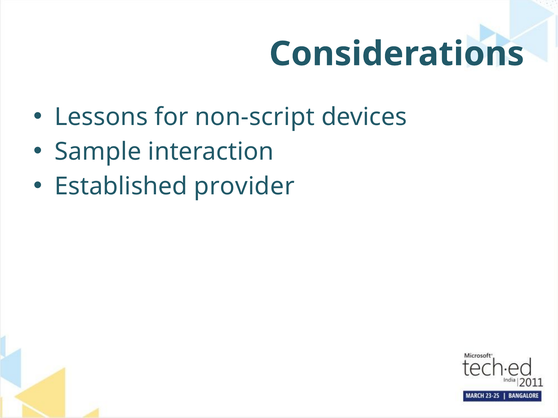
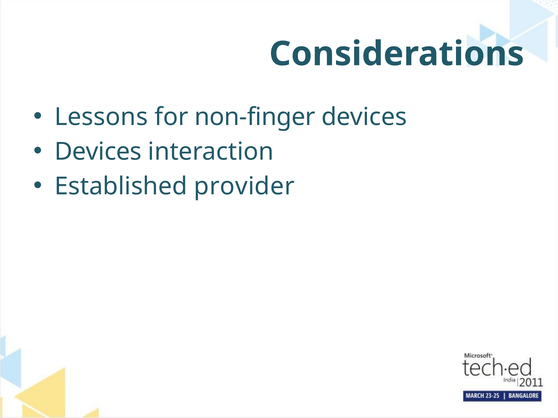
non-script: non-script -> non-finger (255, 117)
Sample: Sample -> Devices (98, 152)
